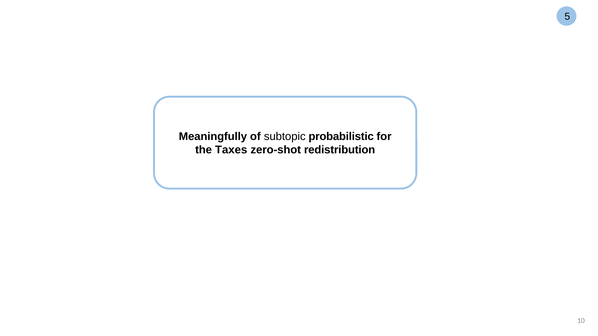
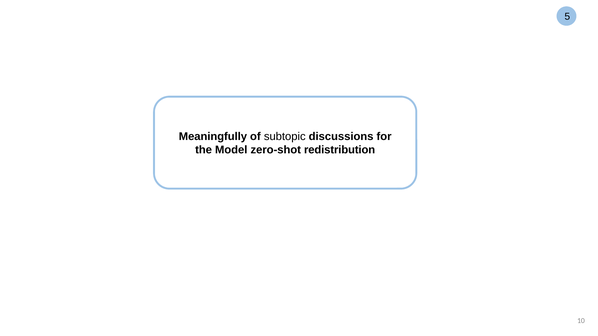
probabilistic: probabilistic -> discussions (341, 137)
Taxes: Taxes -> Model (231, 150)
